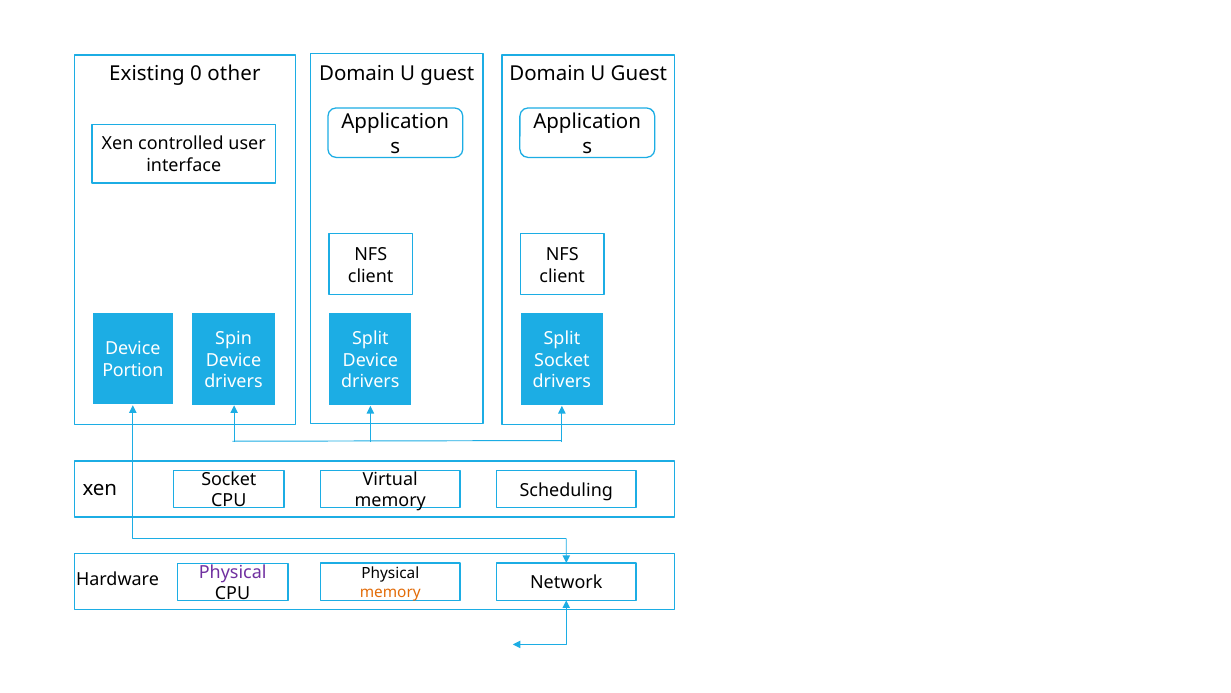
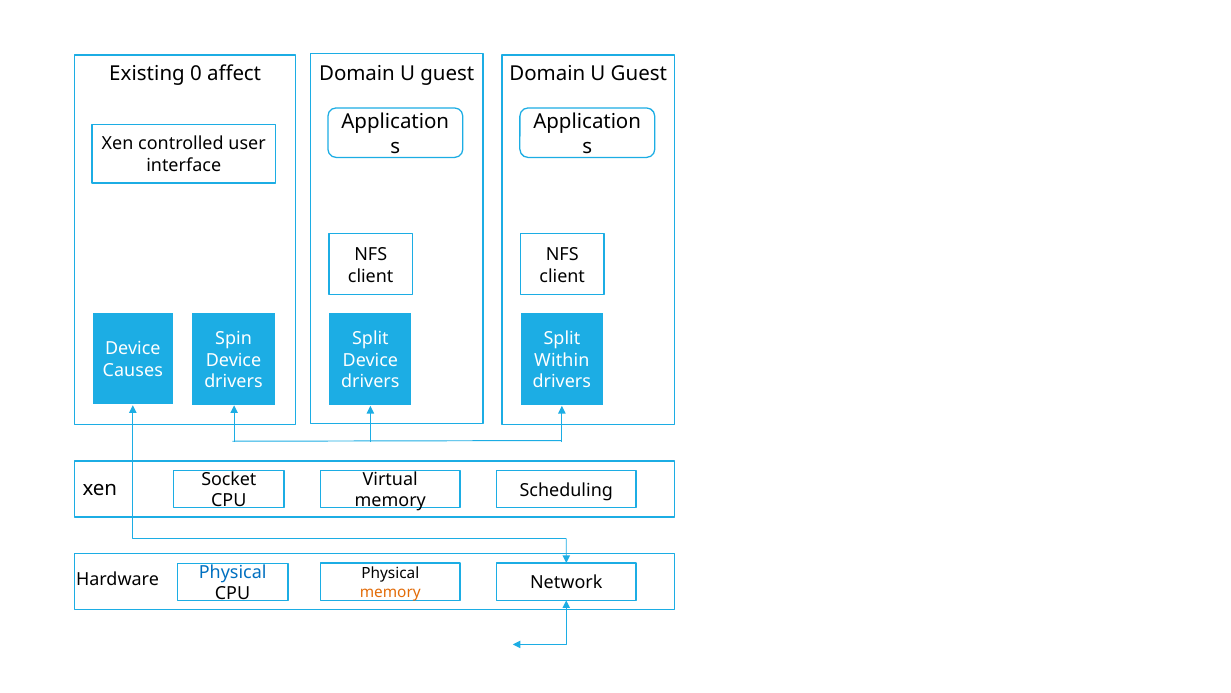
other: other -> affect (234, 73)
Socket: Socket -> Within (562, 360)
Portion: Portion -> Causes (133, 370)
Physical colour: purple -> blue (233, 572)
